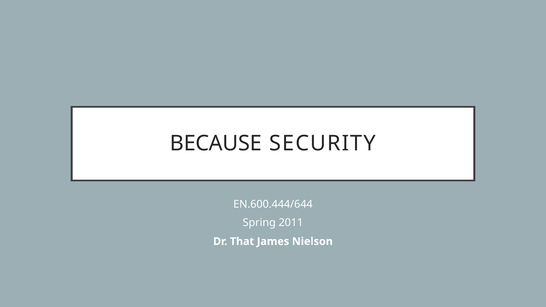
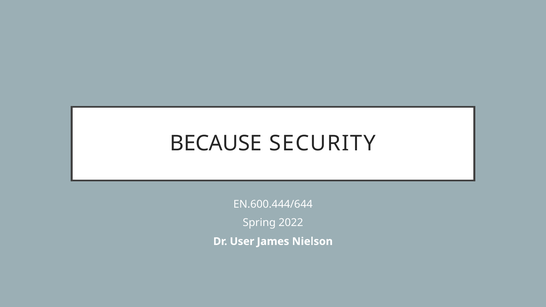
2011: 2011 -> 2022 (291, 223)
That: That -> User (242, 242)
